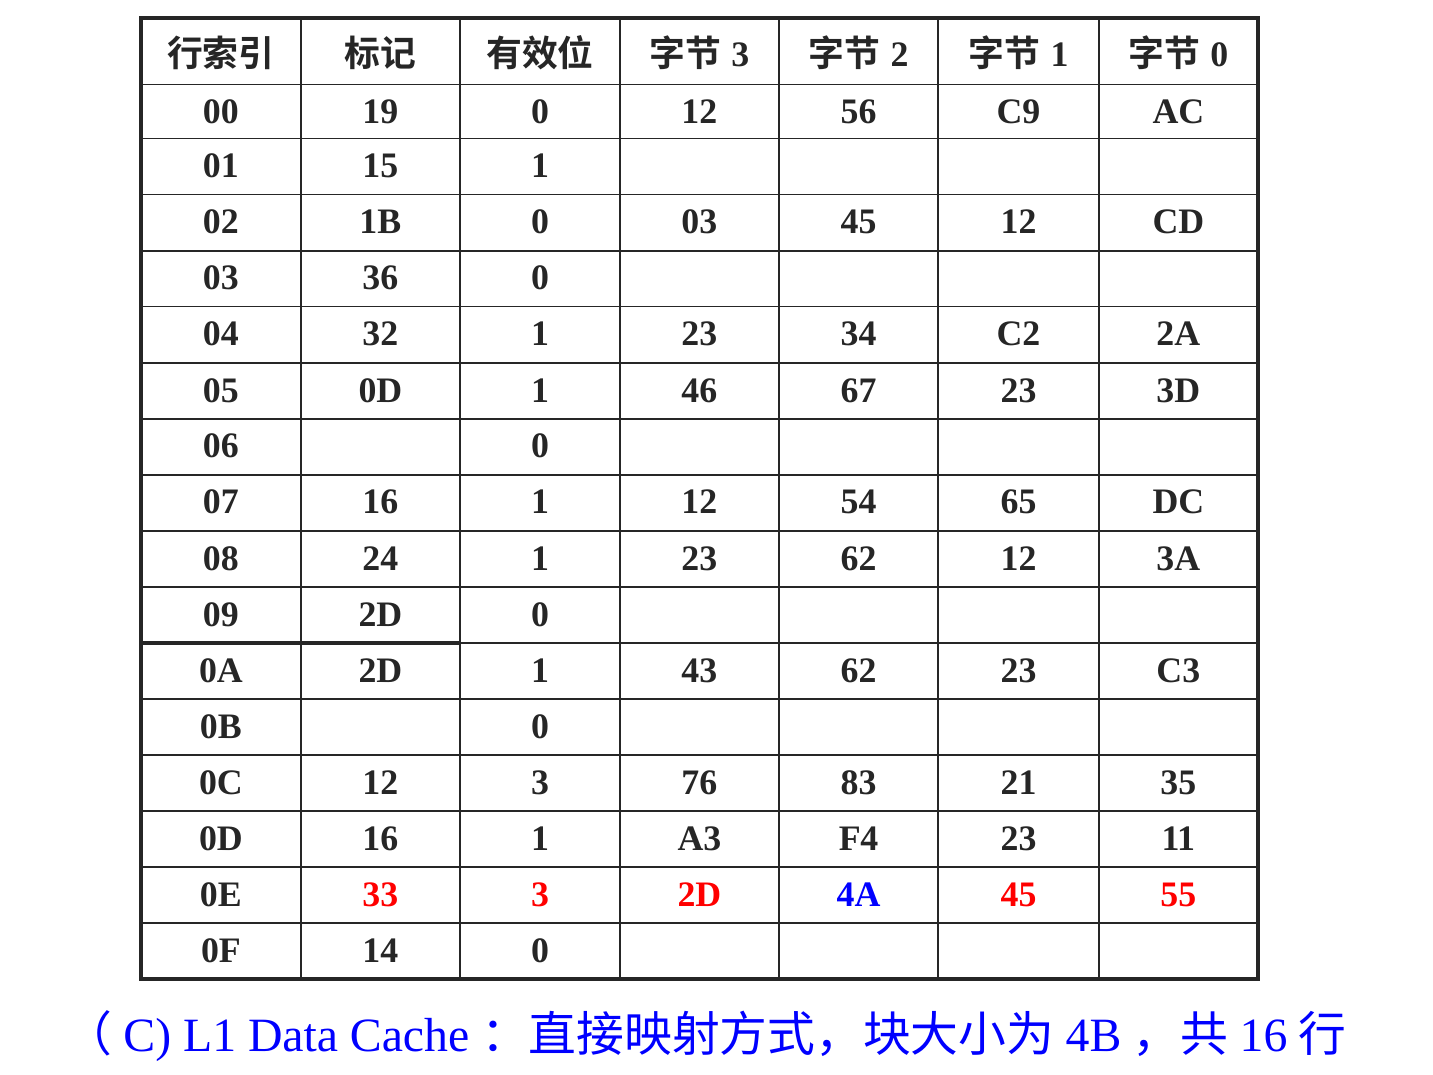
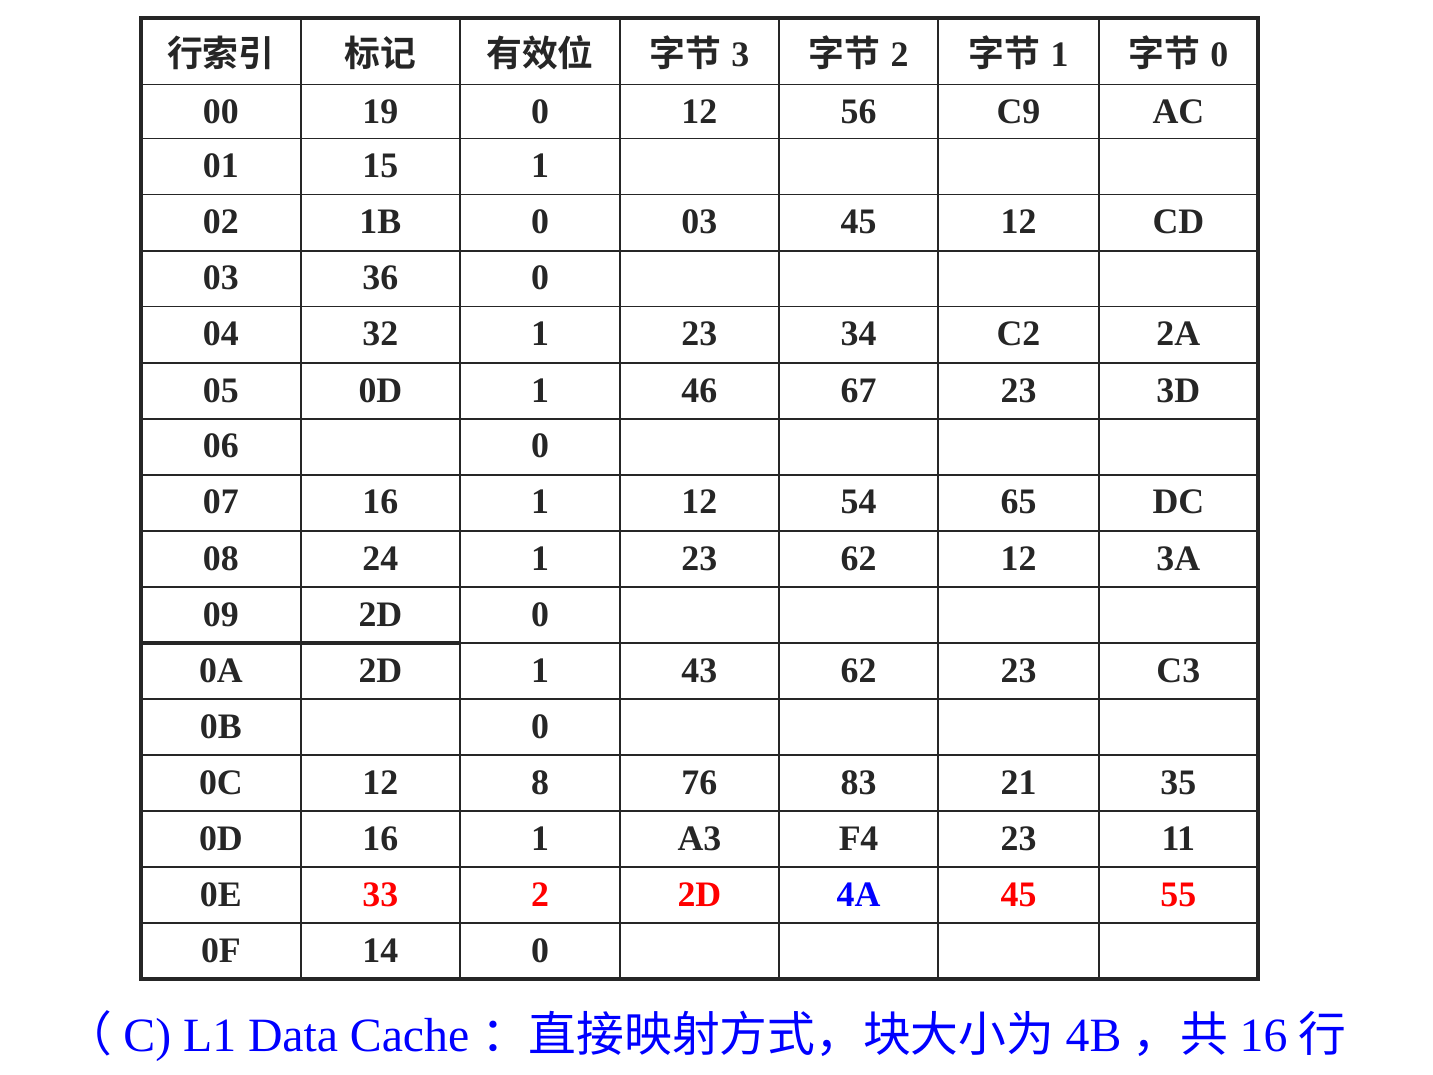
12 3: 3 -> 8 (540, 782)
33 3: 3 -> 2 (540, 894)
